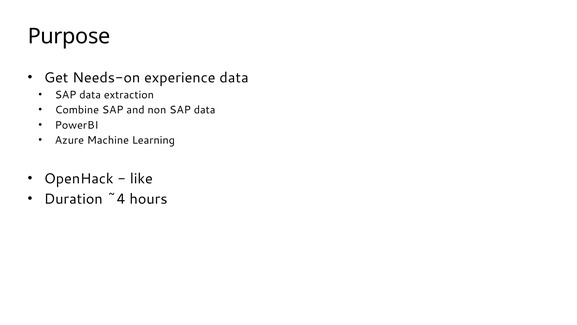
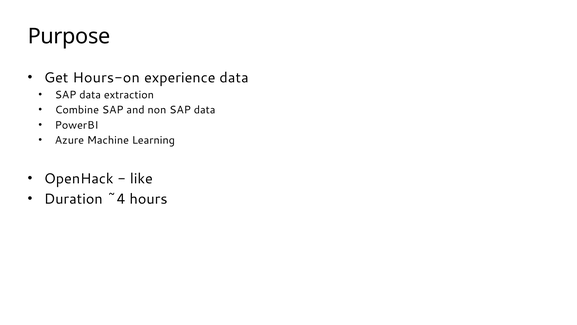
Needs-on: Needs-on -> Hours-on (106, 78)
